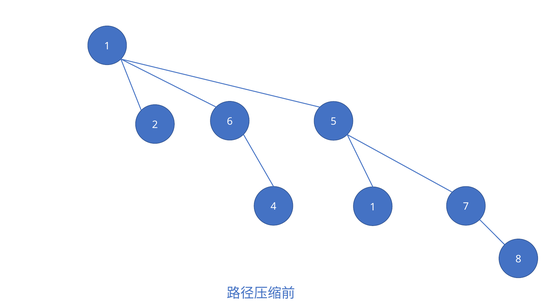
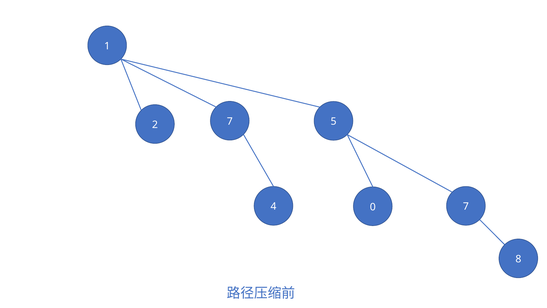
2 6: 6 -> 7 (230, 121)
4 1: 1 -> 0 (373, 207)
